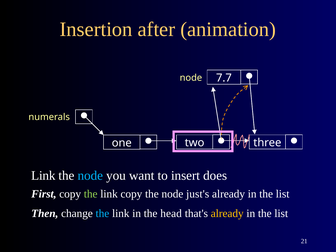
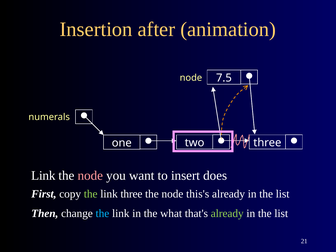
7.7: 7.7 -> 7.5 (224, 78)
node colour: light blue -> pink (90, 176)
link copy: copy -> three (131, 194)
just's: just's -> this's (198, 194)
head: head -> what (171, 214)
already colour: yellow -> light green (227, 214)
